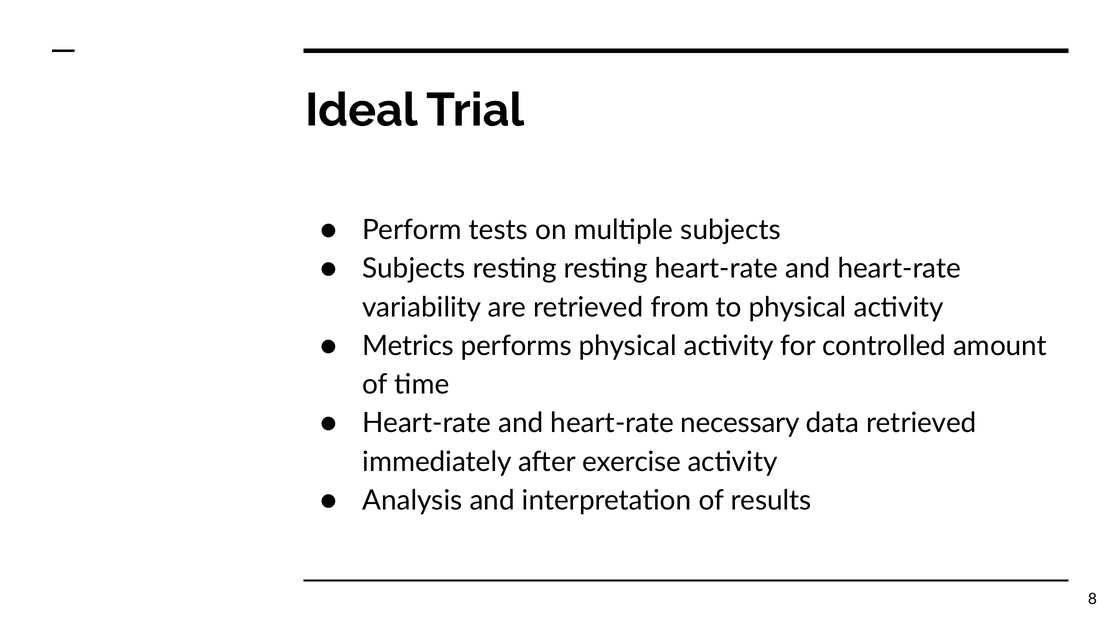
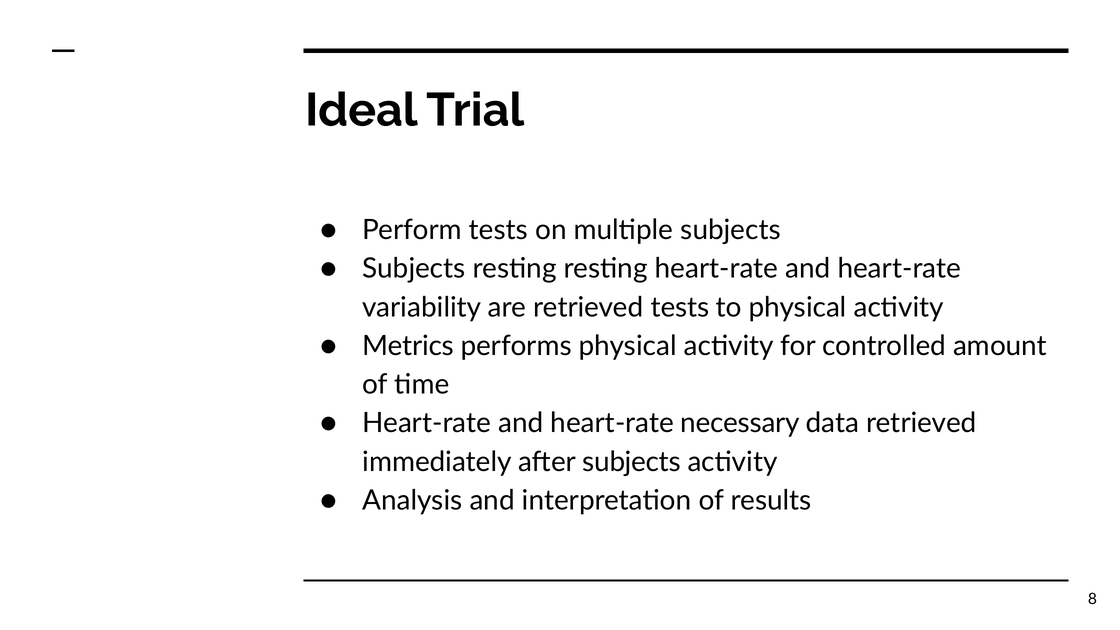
retrieved from: from -> tests (680, 307)
after exercise: exercise -> subjects (632, 462)
